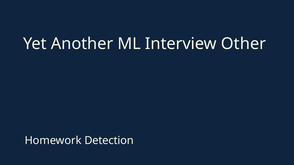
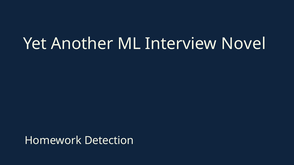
Other: Other -> Novel (243, 44)
